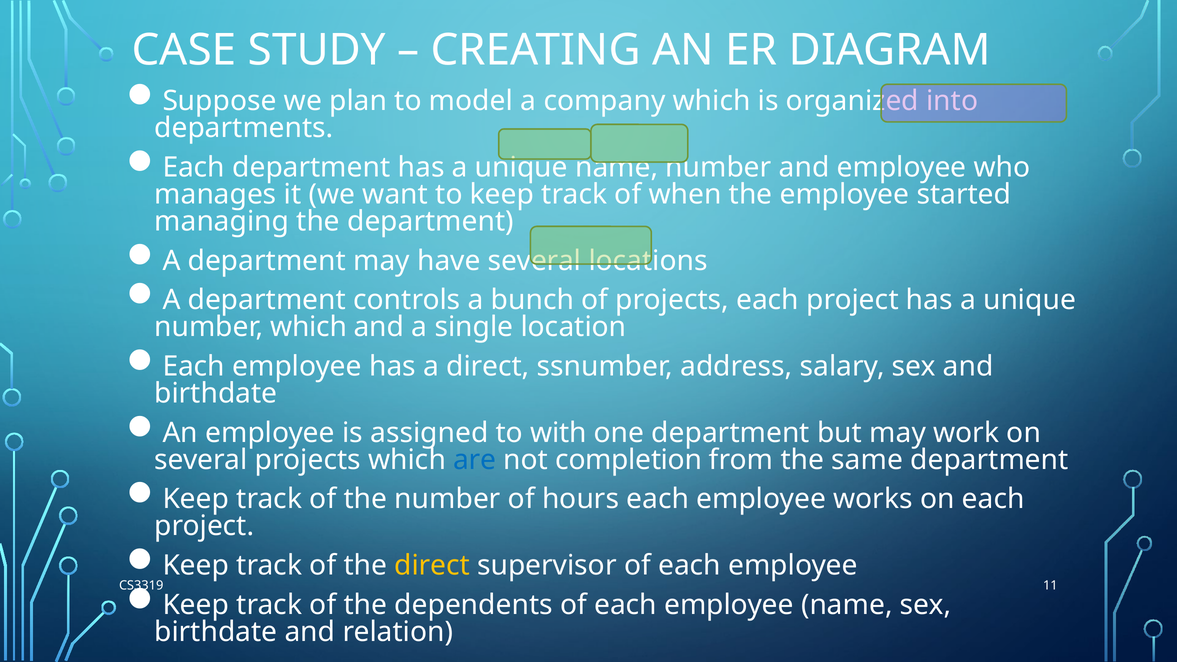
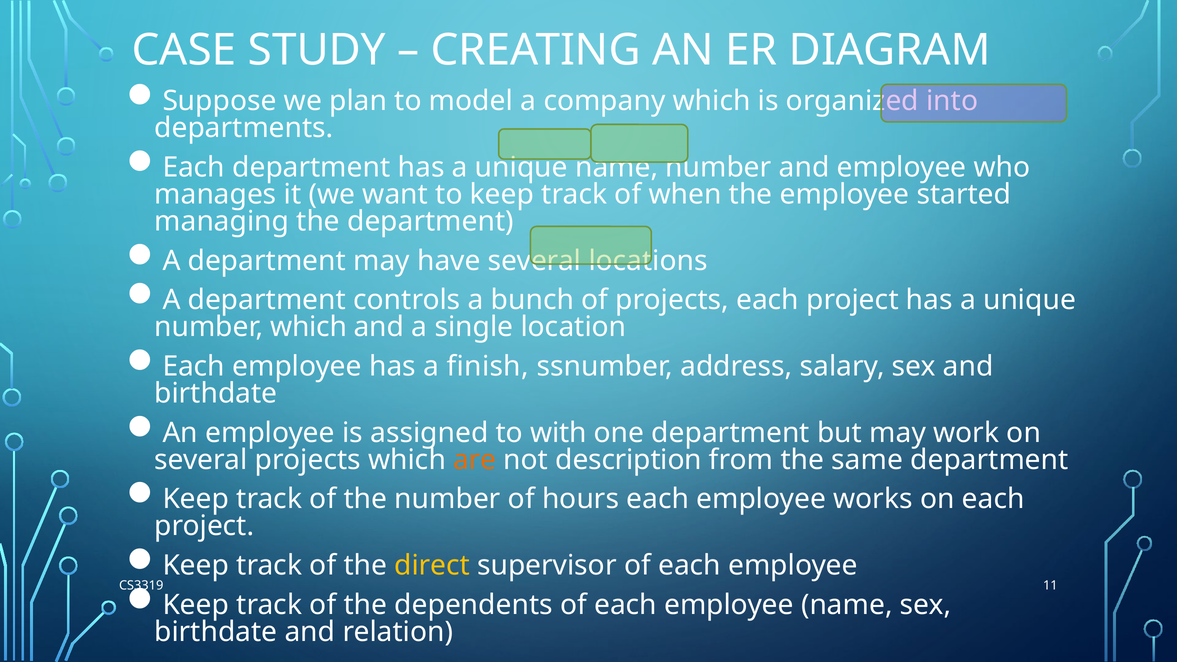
a direct: direct -> finish (488, 366)
are colour: blue -> orange (475, 460)
completion: completion -> description (629, 460)
